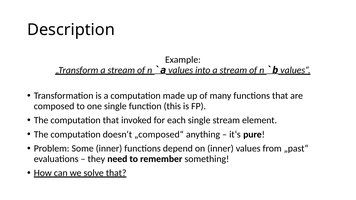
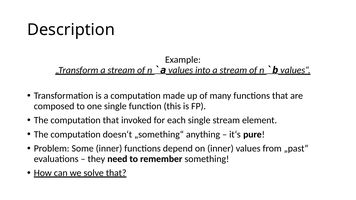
„composed“: „composed“ -> „something“ (159, 135)
